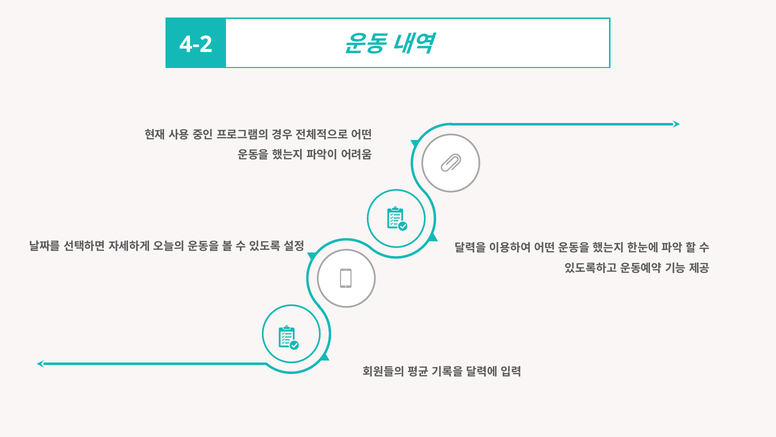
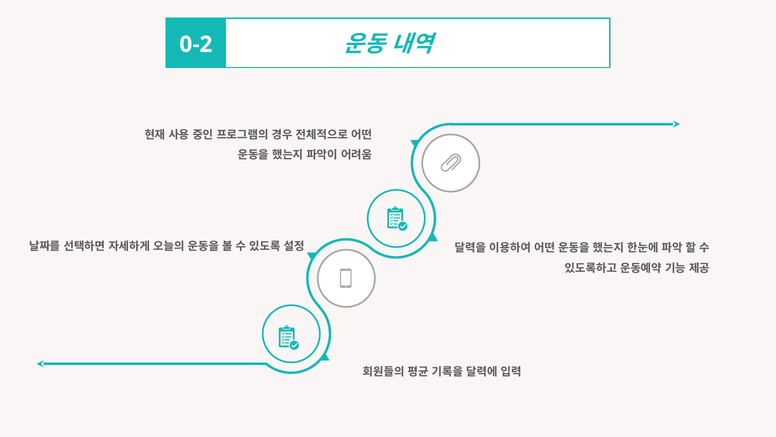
4-2: 4-2 -> 0-2 (196, 44)
